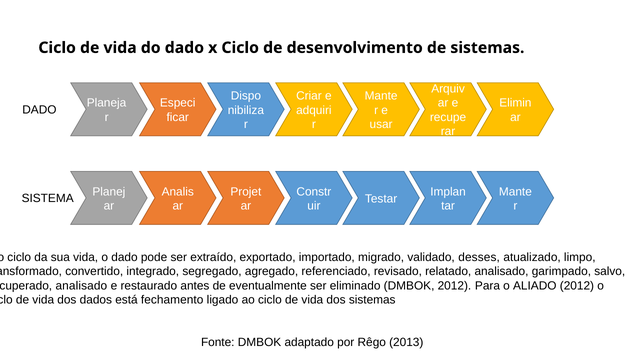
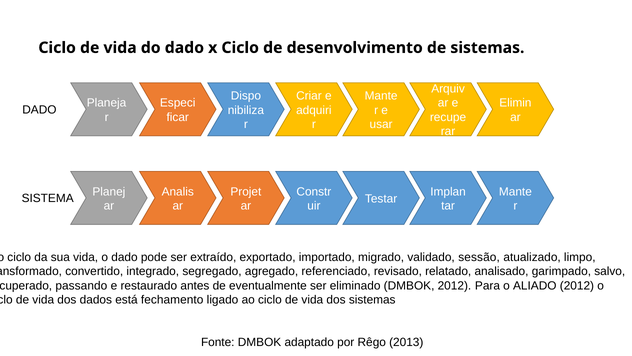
desses: desses -> sessão (479, 257)
analisado: analisado -> passando (81, 285)
